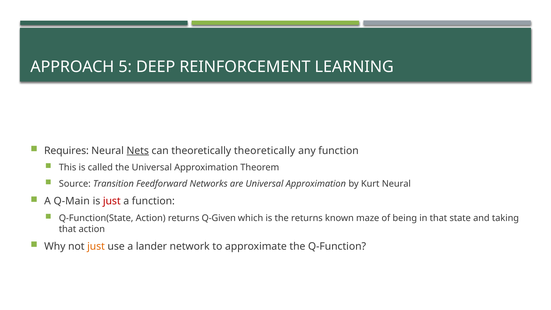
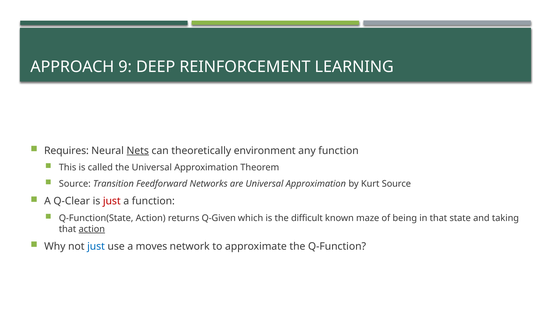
5: 5 -> 9 (125, 67)
theoretically theoretically: theoretically -> environment (265, 151)
Kurt Neural: Neural -> Source (396, 184)
Q-Main: Q-Main -> Q-Clear (72, 201)
the returns: returns -> difficult (307, 218)
action underline: none -> present (92, 229)
just colour: orange -> blue (96, 246)
lander: lander -> moves (151, 246)
